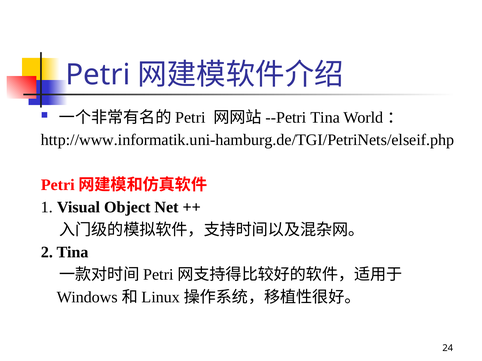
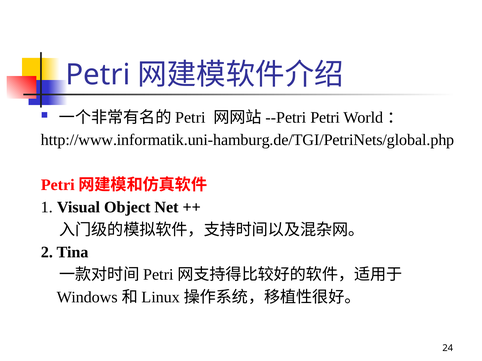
Tina: Tina -> Petri (325, 118)
http://www.informatik.uni-hamburg.de/TGI/PetriNets/elseif.php: http://www.informatik.uni-hamburg.de/TGI/PetriNets/elseif.php -> http://www.informatik.uni-hamburg.de/TGI/PetriNets/global.php (248, 140)
